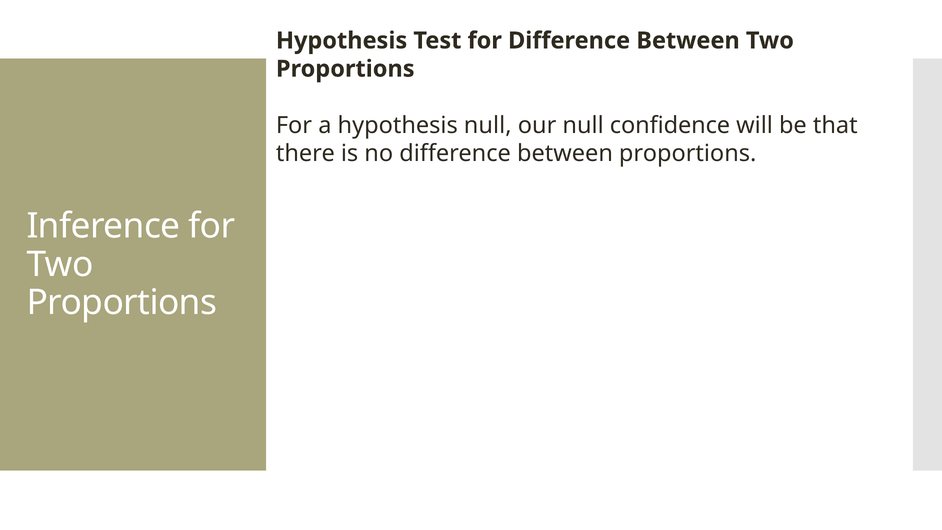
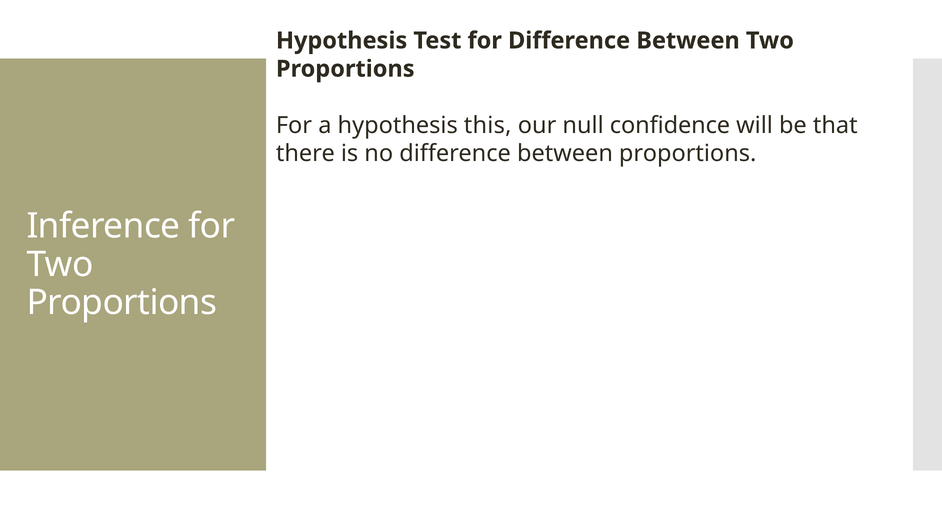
hypothesis null: null -> this (488, 125)
